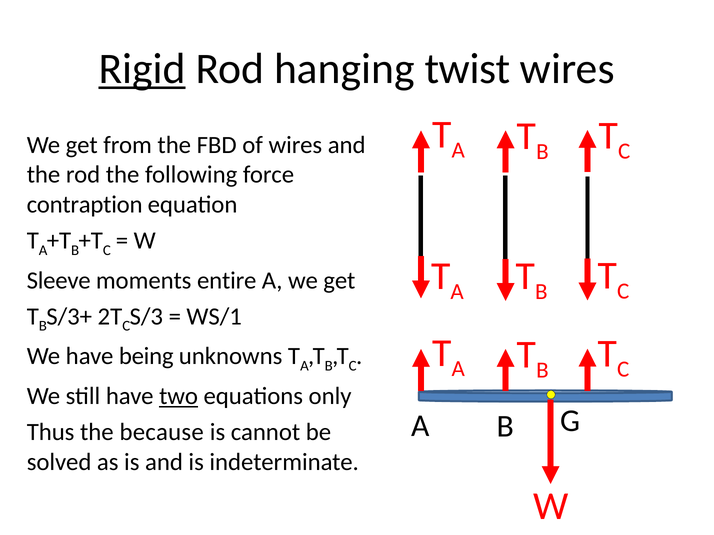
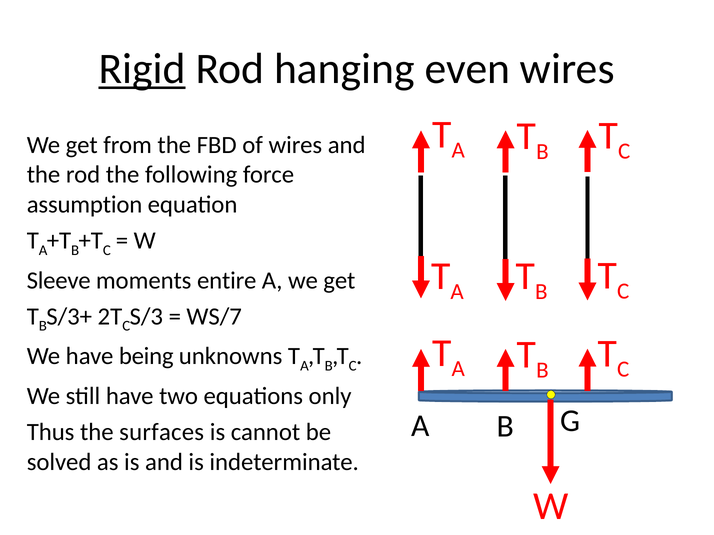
twist: twist -> even (467, 69)
contraption: contraption -> assumption (85, 205)
WS/1: WS/1 -> WS/7 (214, 317)
two underline: present -> none (179, 396)
because: because -> surfaces (162, 433)
